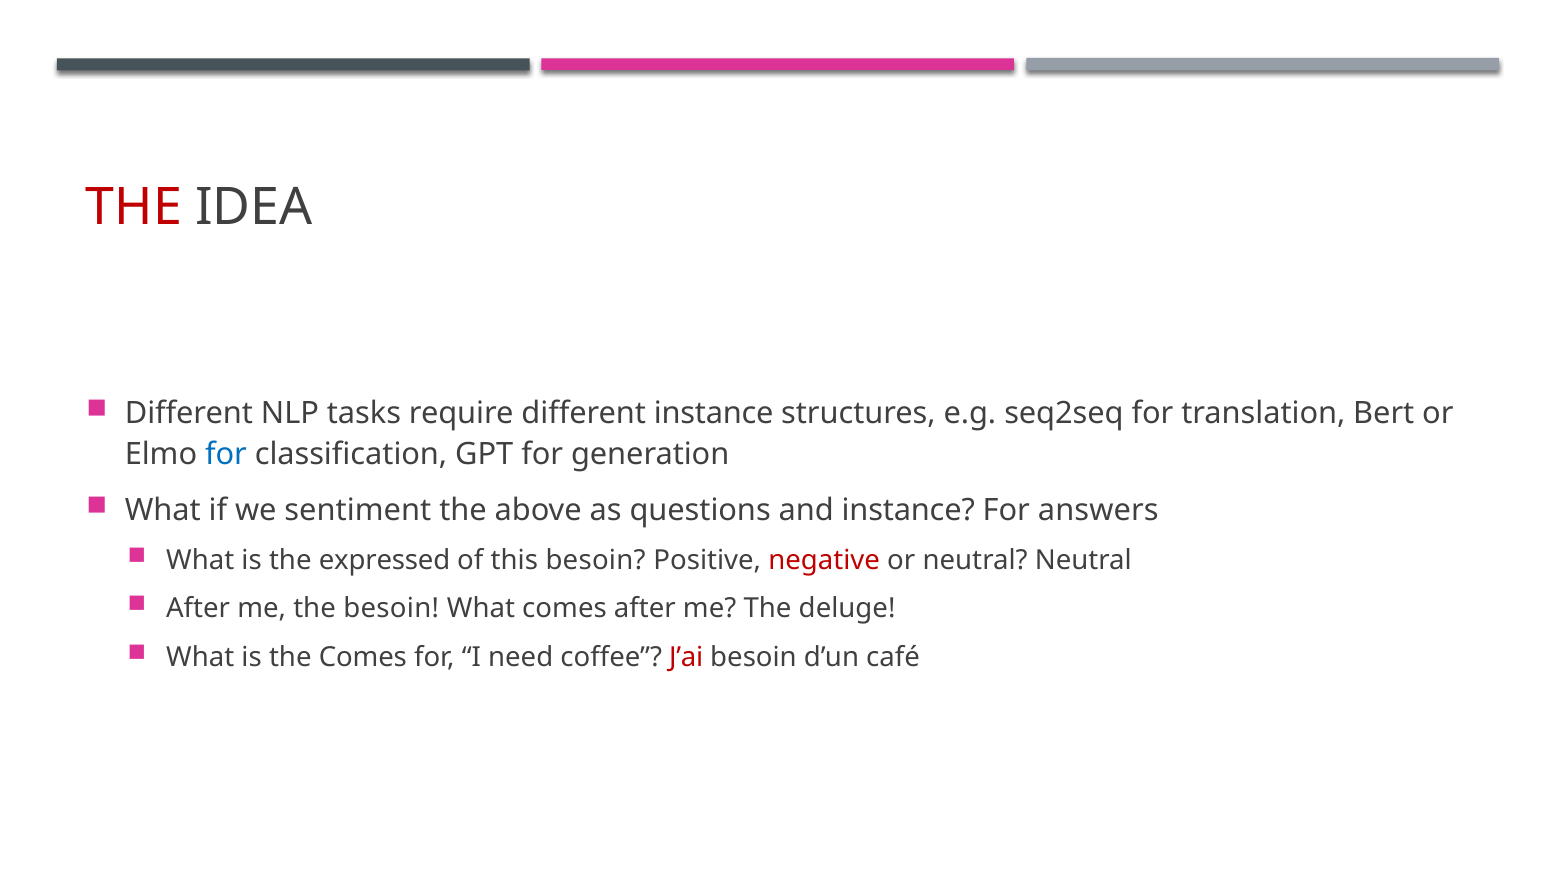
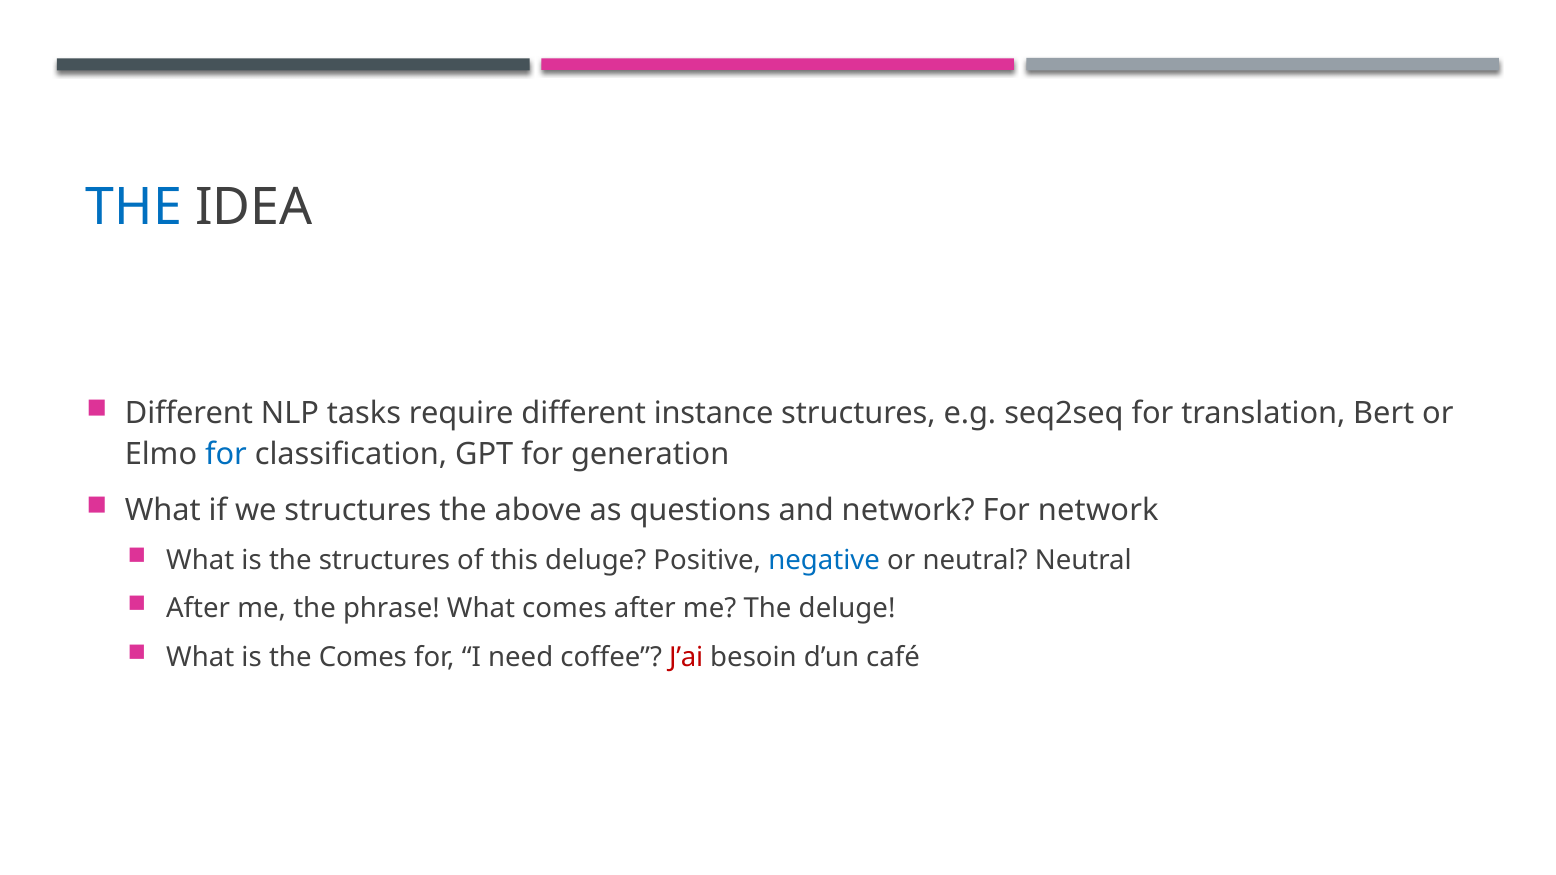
THE colour: red -> blue (134, 208)
we sentiment: sentiment -> structures (358, 511)
and instance: instance -> network (908, 511)
For answers: answers -> network (1098, 511)
the expressed: expressed -> structures (384, 561)
this besoin: besoin -> deluge (596, 561)
negative colour: red -> blue (824, 561)
the besoin: besoin -> phrase (391, 609)
